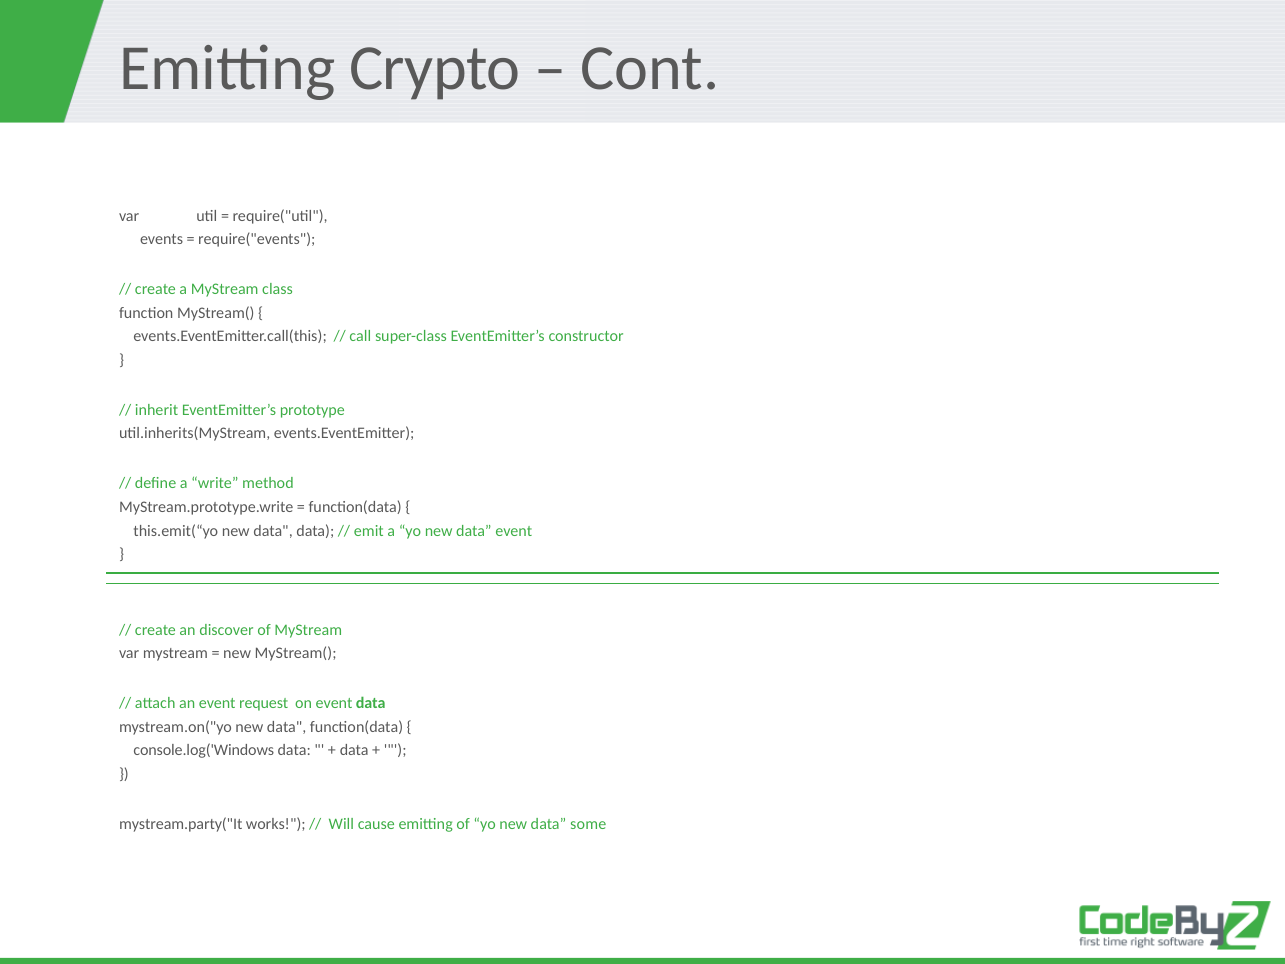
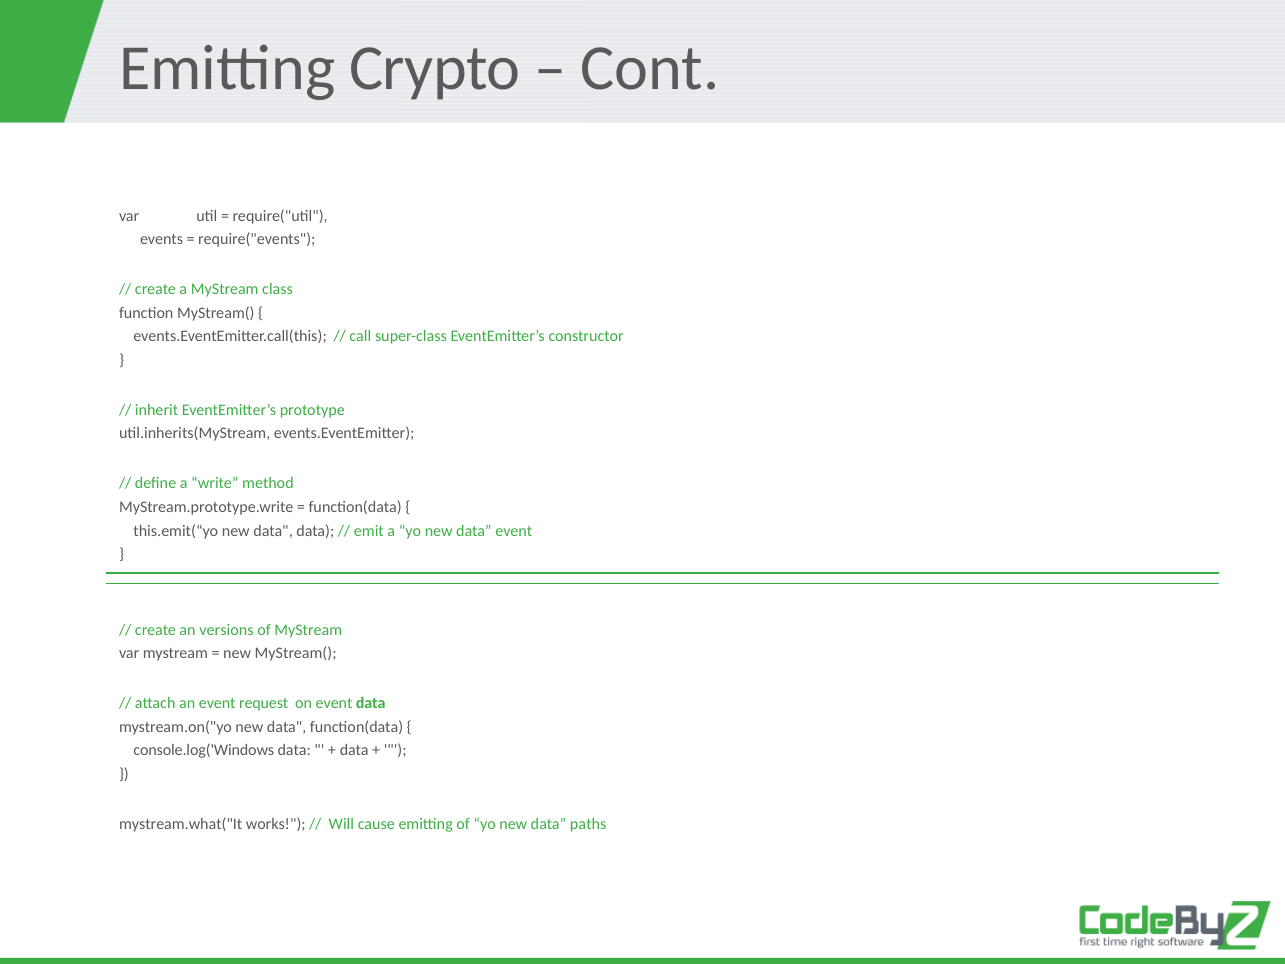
discover: discover -> versions (227, 630)
mystream.party("It: mystream.party("It -> mystream.what("It (181, 824)
some: some -> paths (588, 824)
